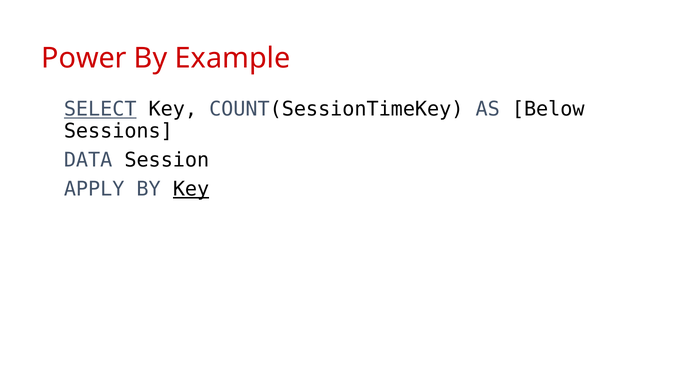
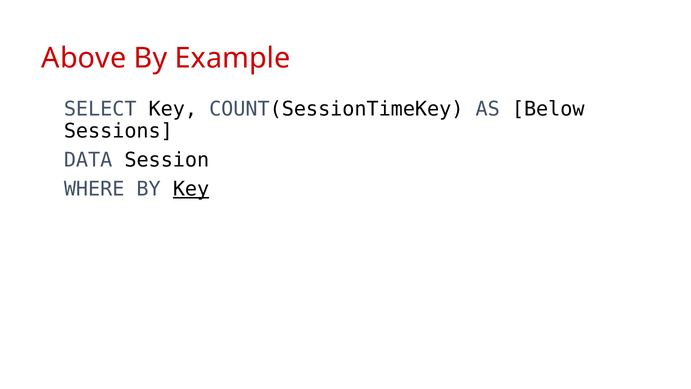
Power: Power -> Above (84, 58)
SELECT underline: present -> none (100, 109)
APPLY: APPLY -> WHERE (94, 189)
